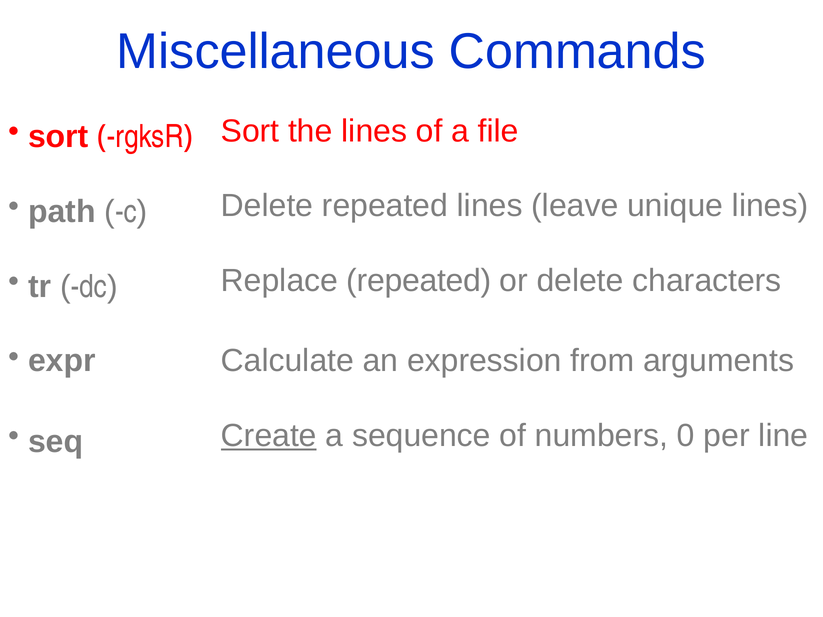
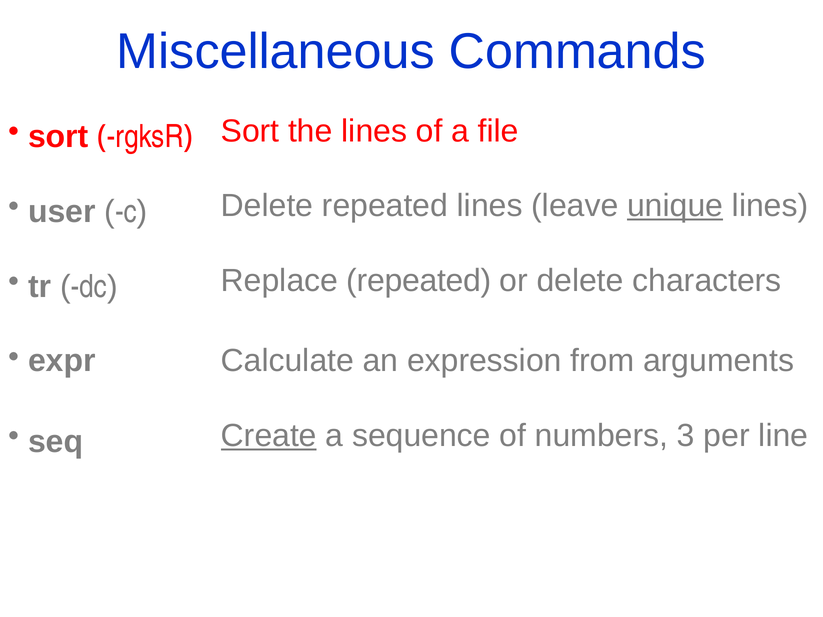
path: path -> user (62, 212)
unique underline: none -> present (675, 206)
0: 0 -> 3 (686, 436)
